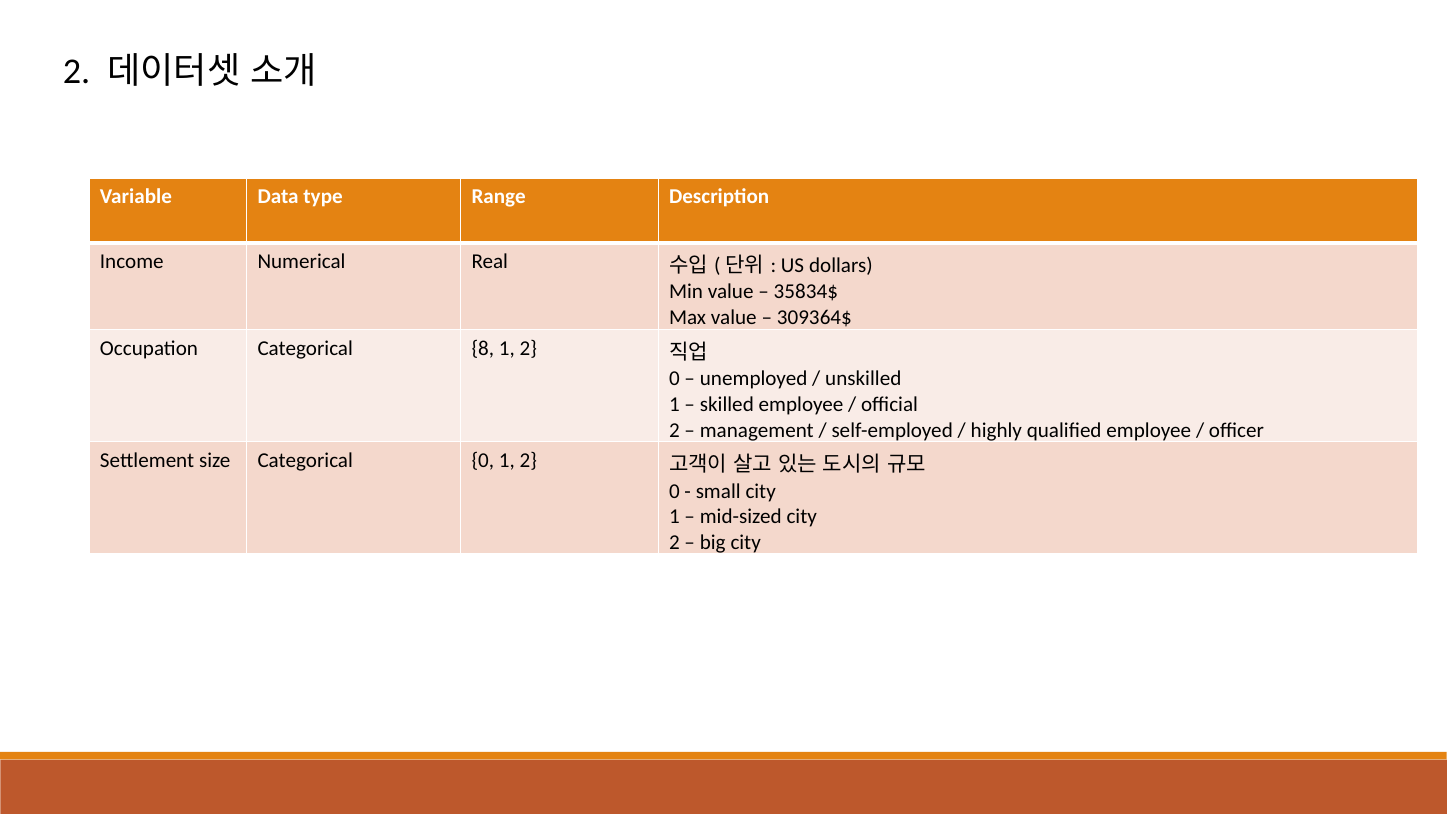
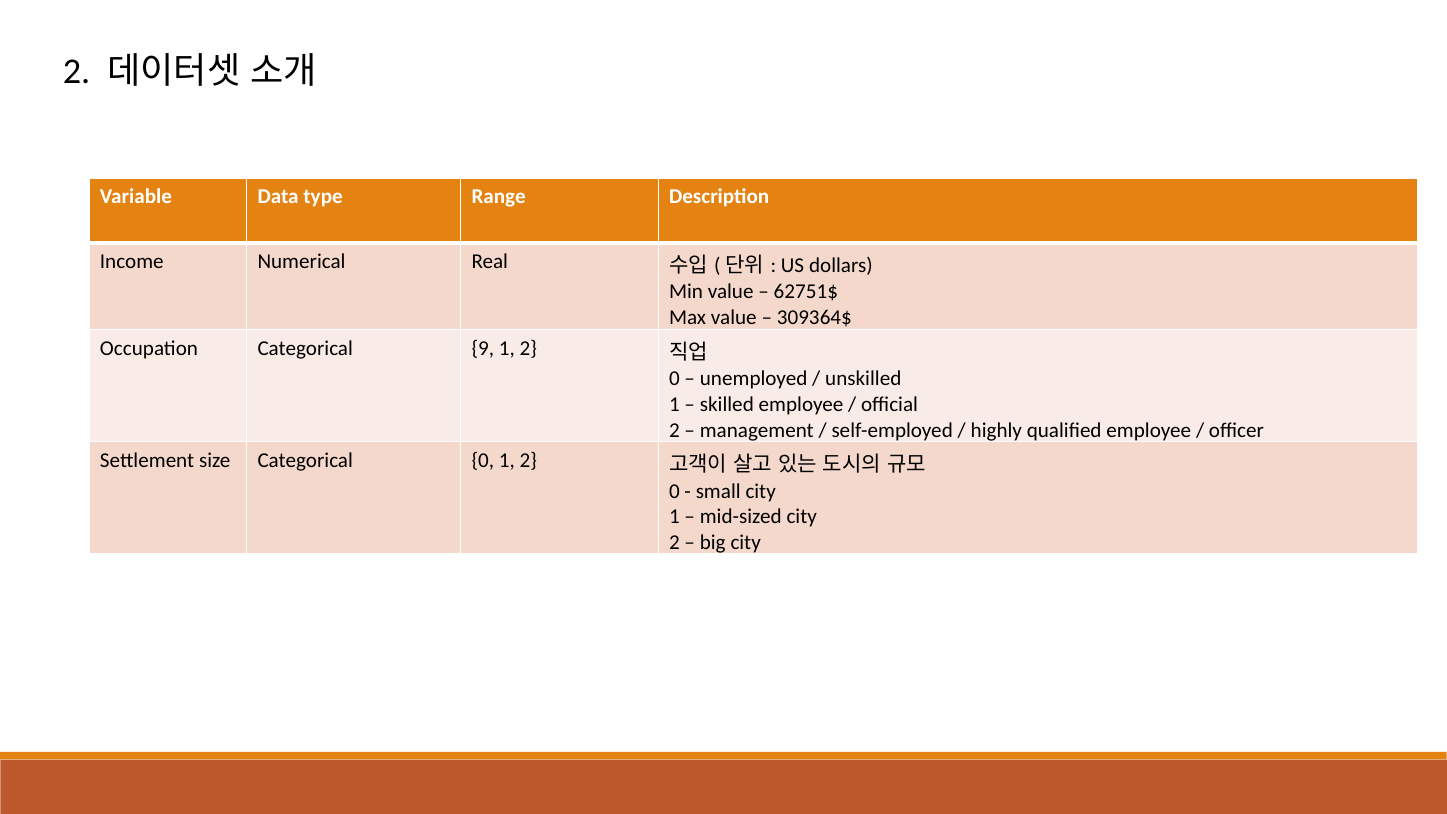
35834$: 35834$ -> 62751$ (806, 292)
8: 8 -> 9 (483, 348)
